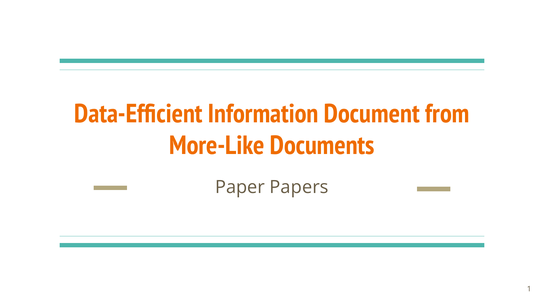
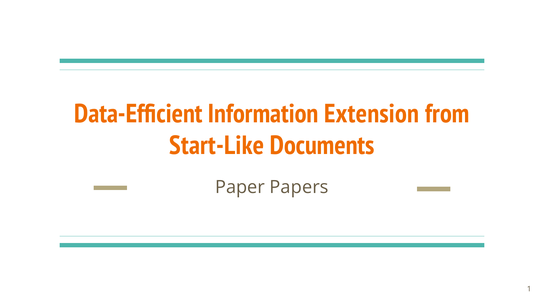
Document: Document -> Extension (372, 114)
More-Like: More-Like -> Start-Like (217, 146)
